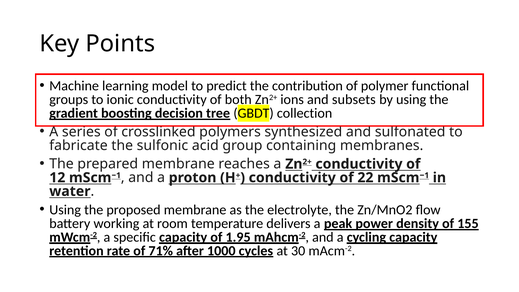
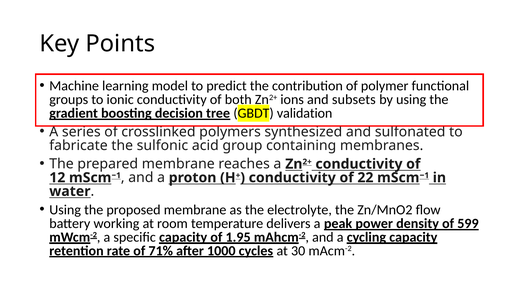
collection: collection -> validation (305, 113)
155: 155 -> 599 (468, 223)
